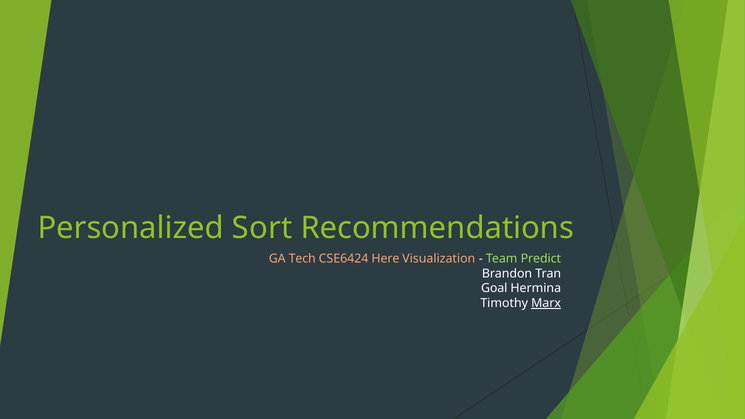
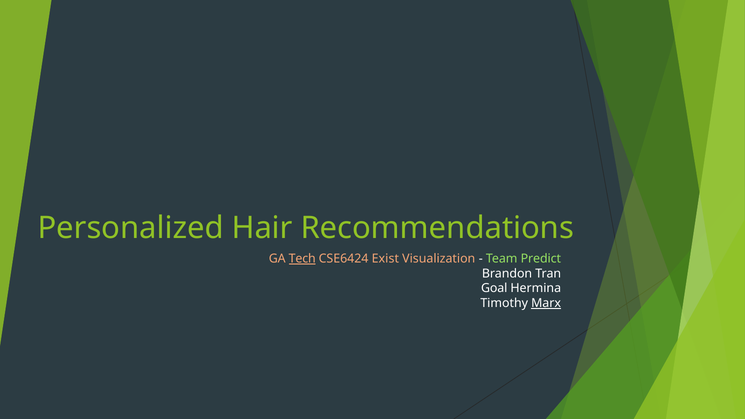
Sort: Sort -> Hair (262, 228)
Tech underline: none -> present (302, 259)
Here: Here -> Exist (385, 259)
